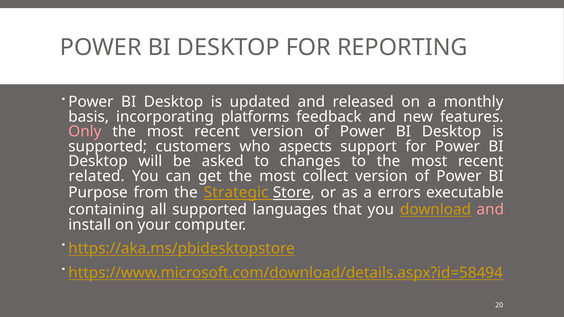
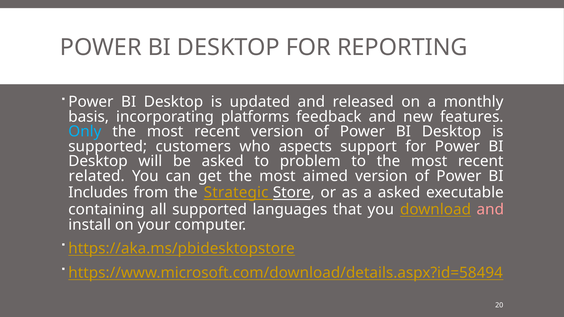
Only colour: pink -> light blue (85, 132)
changes: changes -> problem (310, 161)
collect: collect -> aimed (325, 176)
Purpose: Purpose -> Includes (98, 193)
a errors: errors -> asked (399, 193)
